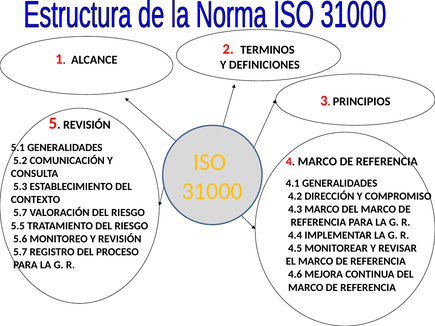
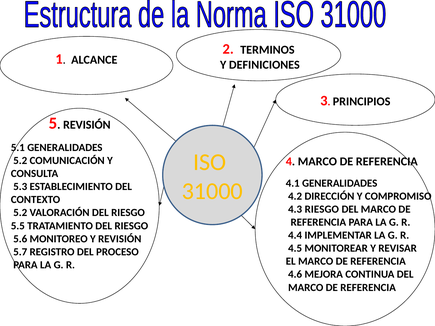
4.3 MARCO: MARCO -> RIESGO (322, 209)
5.7: 5.7 -> 5.2 (20, 213)
